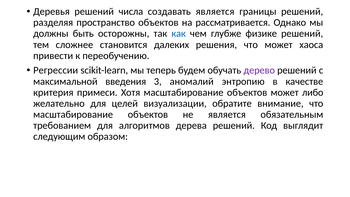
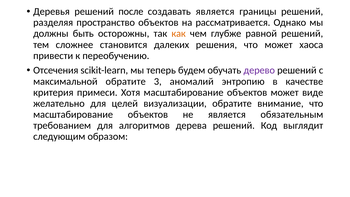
числа: числа -> после (131, 12)
как colour: blue -> orange (179, 34)
физике: физике -> равной (261, 34)
Регрессии: Регрессии -> Отсечения (56, 70)
максимальной введения: введения -> обратите (126, 81)
либо: либо -> виде (313, 92)
